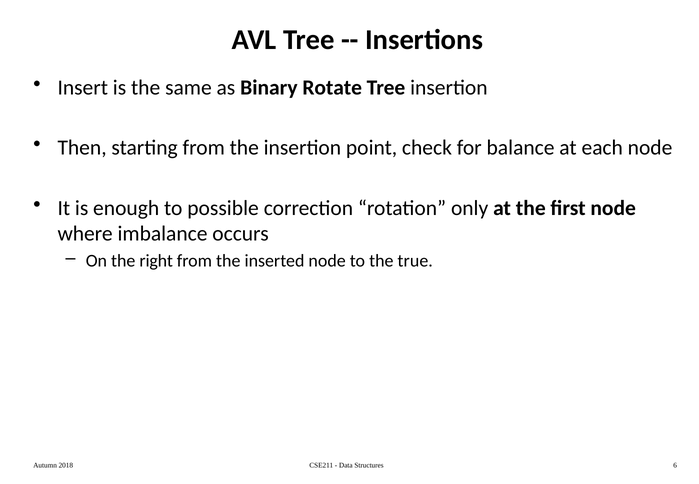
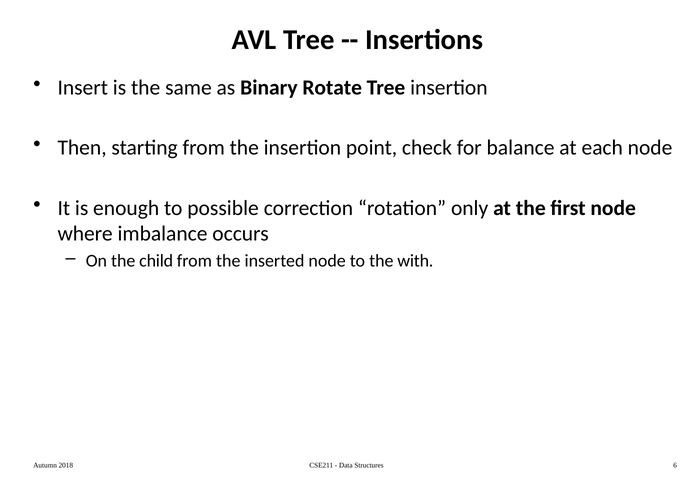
right: right -> child (156, 261)
true: true -> with (415, 261)
